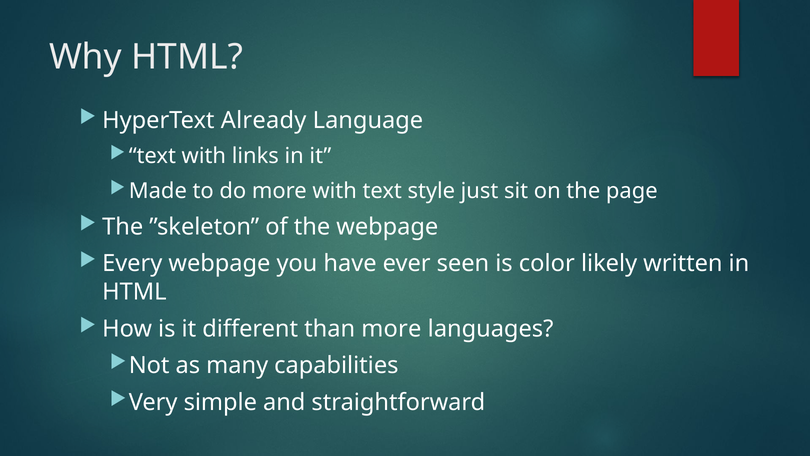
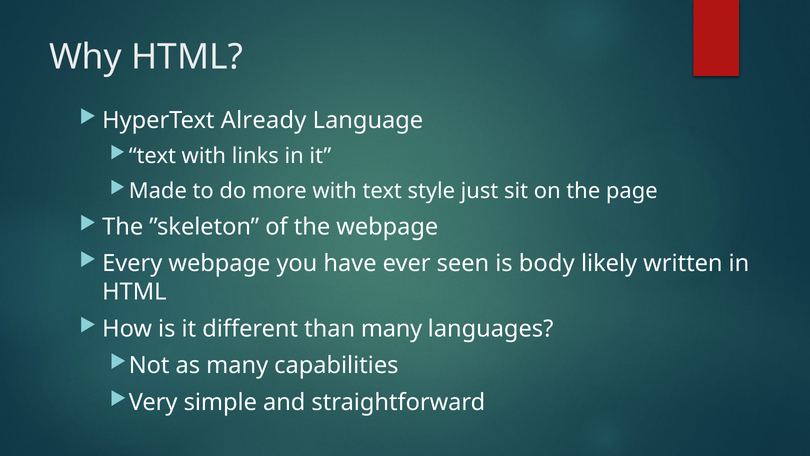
color: color -> body (547, 263)
than more: more -> many (392, 328)
